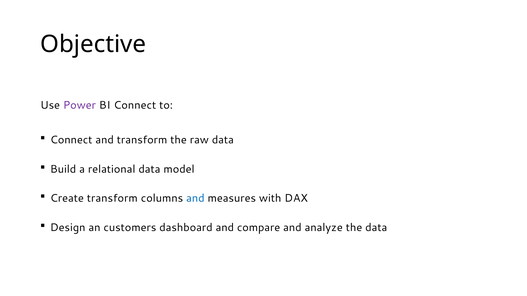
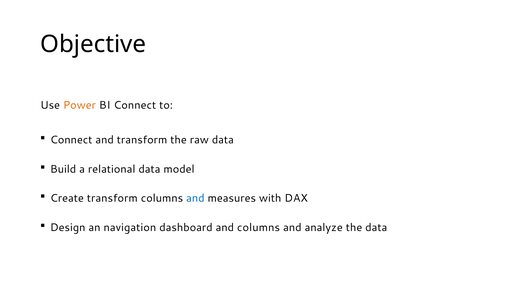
Power colour: purple -> orange (79, 105)
customers: customers -> navigation (130, 228)
and compare: compare -> columns (259, 228)
